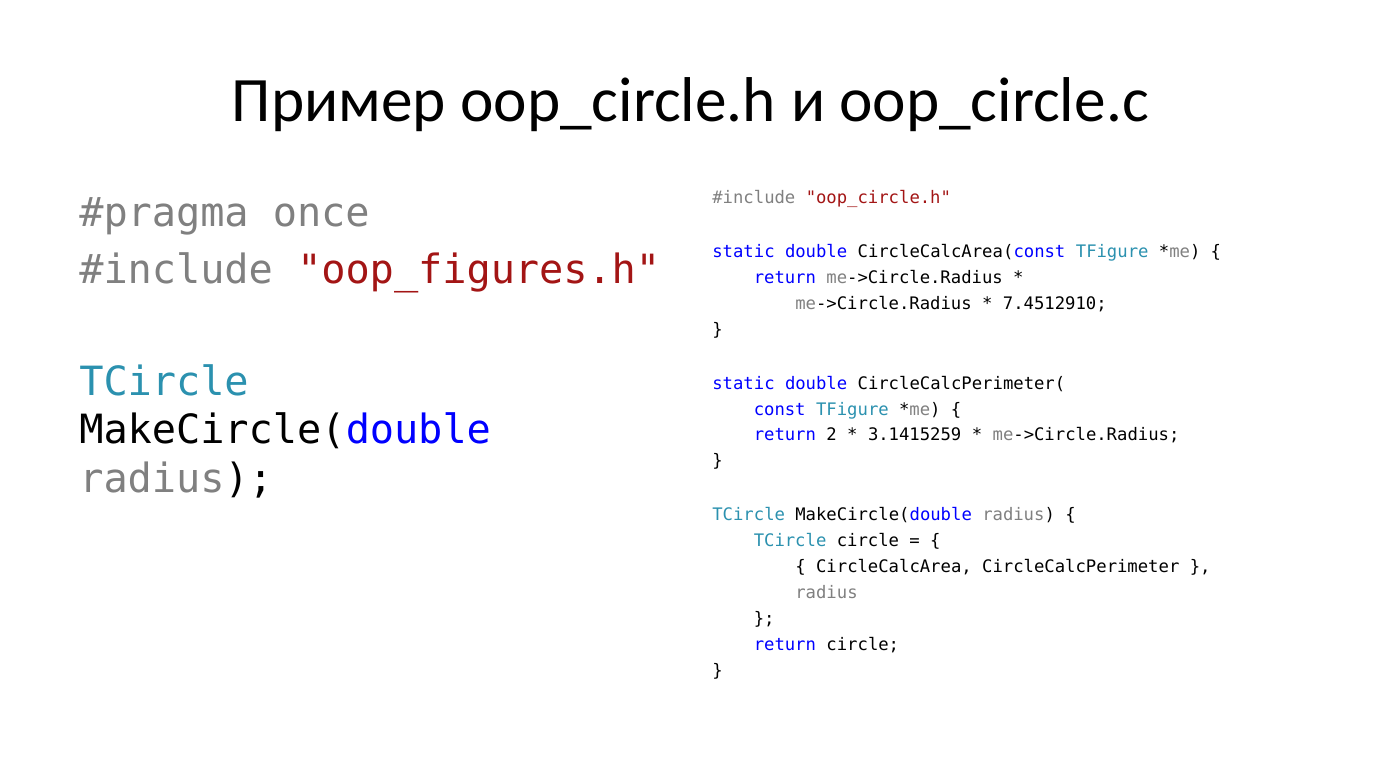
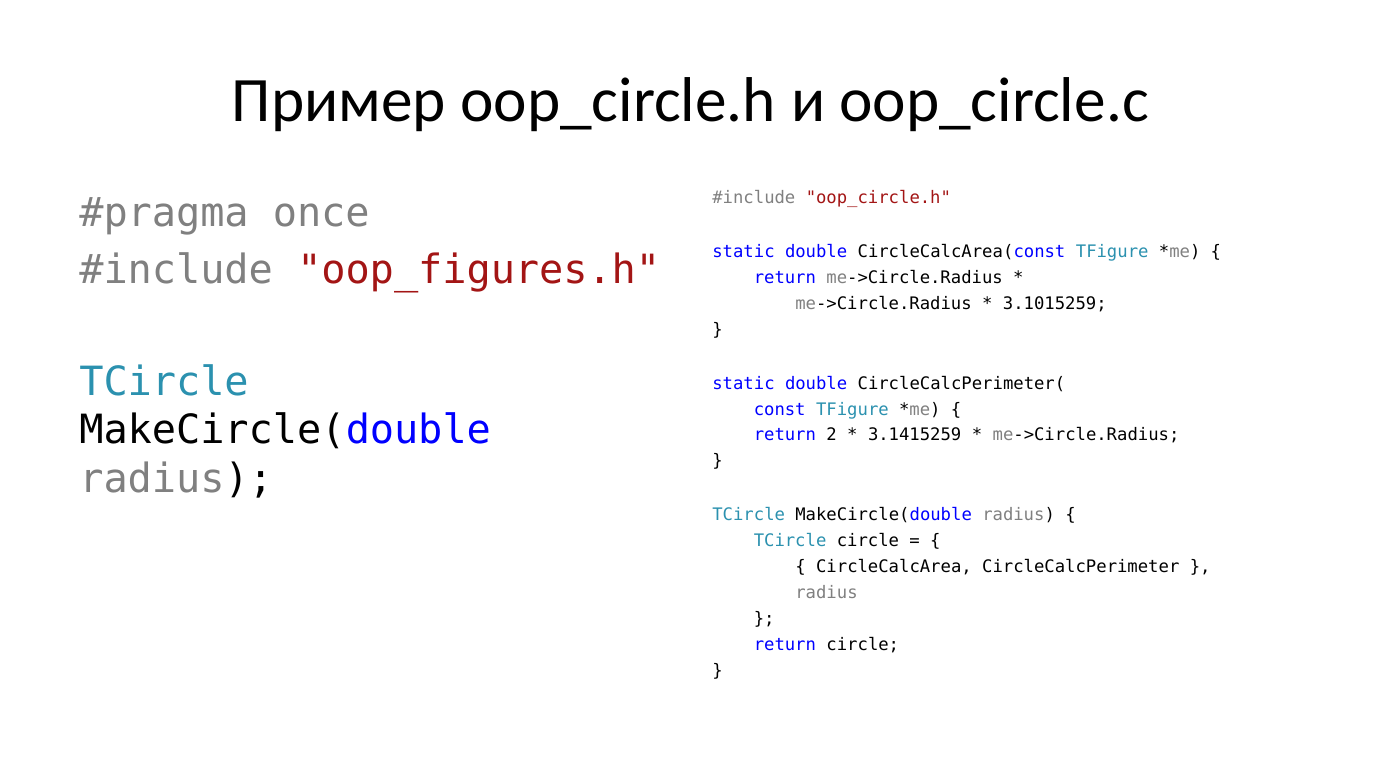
7.4512910: 7.4512910 -> 3.1015259 (1055, 304)
